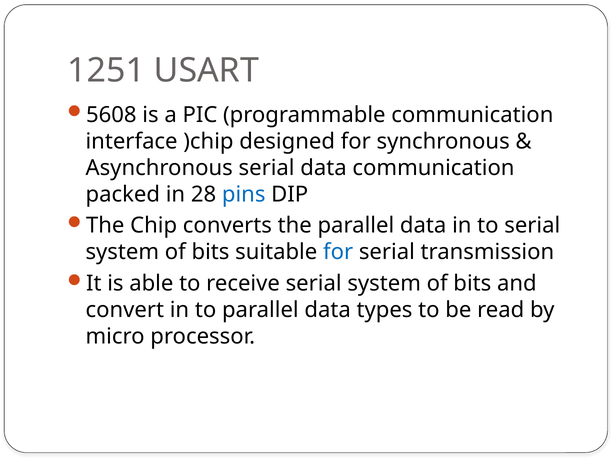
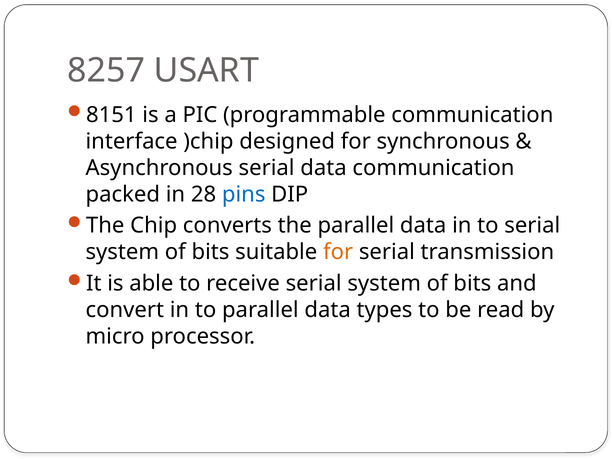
1251: 1251 -> 8257 (106, 71)
5608: 5608 -> 8151 (111, 115)
for colour: blue -> orange (338, 252)
